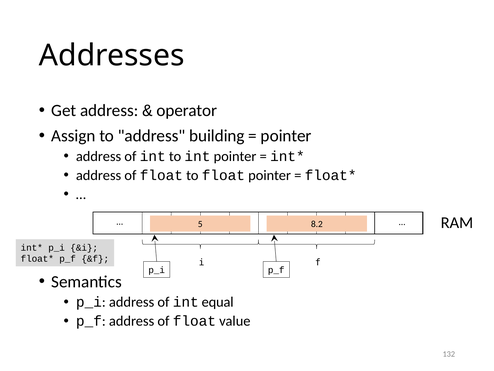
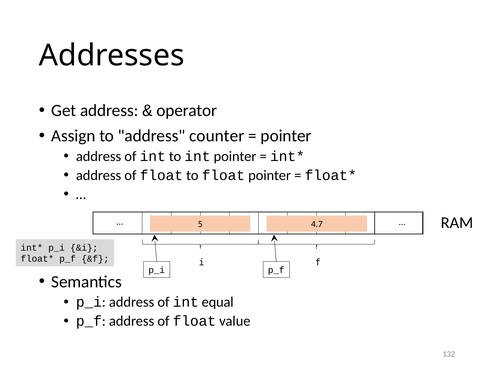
building: building -> counter (217, 136)
8.2: 8.2 -> 4.7 (317, 224)
